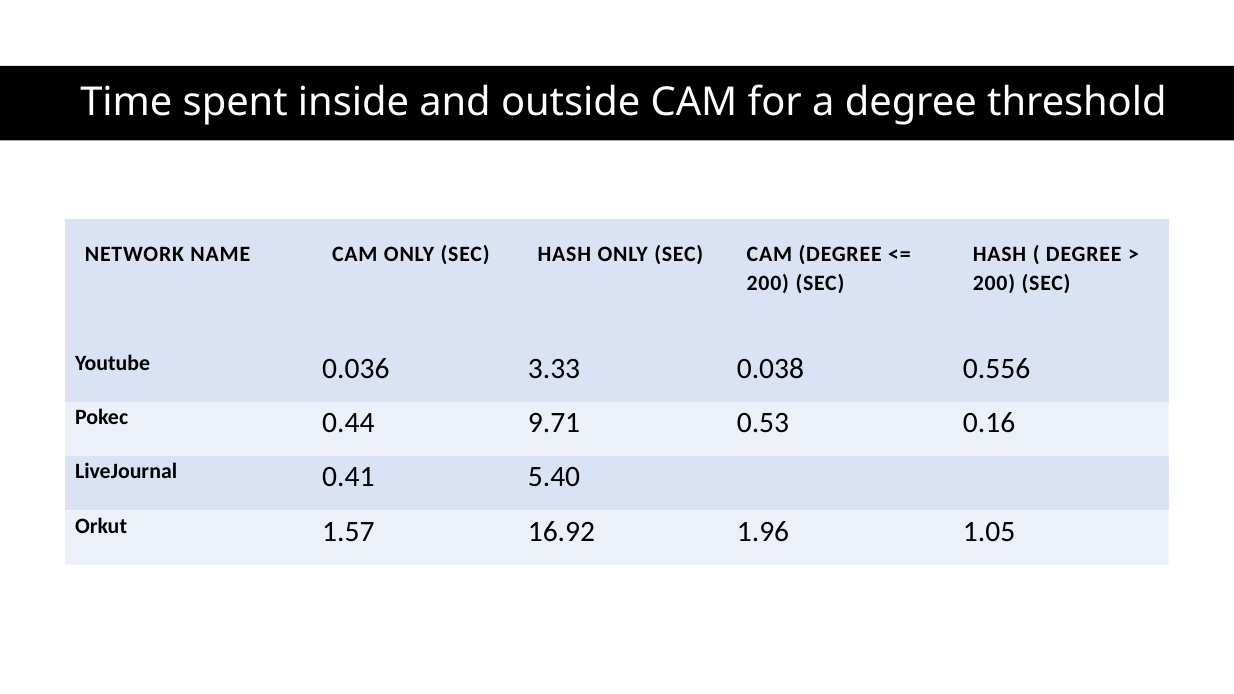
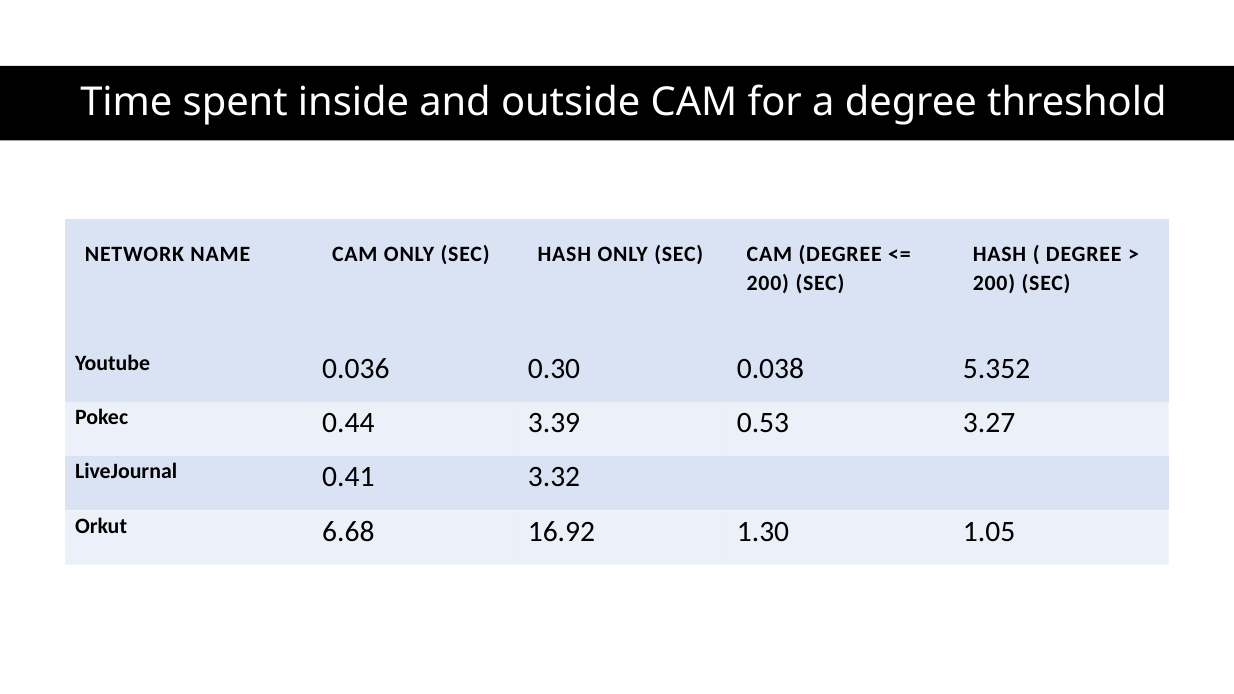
3.33: 3.33 -> 0.30 (554, 368)
0.556: 0.556 -> 5.352 (997, 368)
9.71: 9.71 -> 3.39 (554, 423)
0.16: 0.16 -> 3.27 (989, 423)
5.40: 5.40 -> 3.32 (554, 477)
1.57: 1.57 -> 6.68 (348, 531)
1.96: 1.96 -> 1.30 (763, 531)
